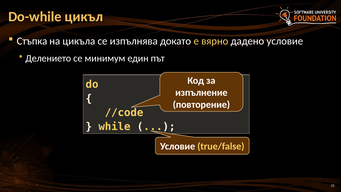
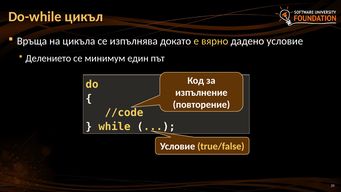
Стъпка: Стъпка -> Връща (32, 41)
